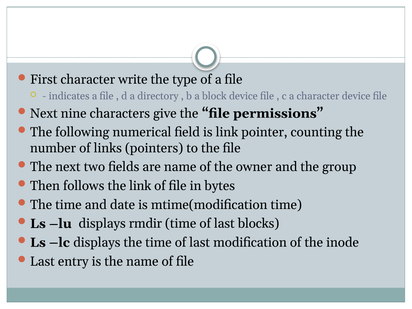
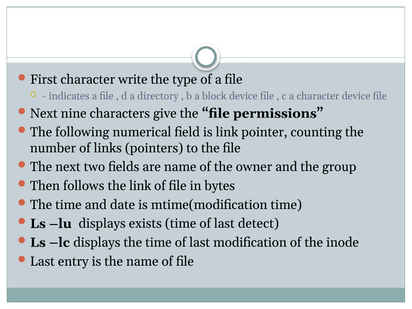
rmdir: rmdir -> exists (145, 224)
blocks: blocks -> detect (258, 224)
